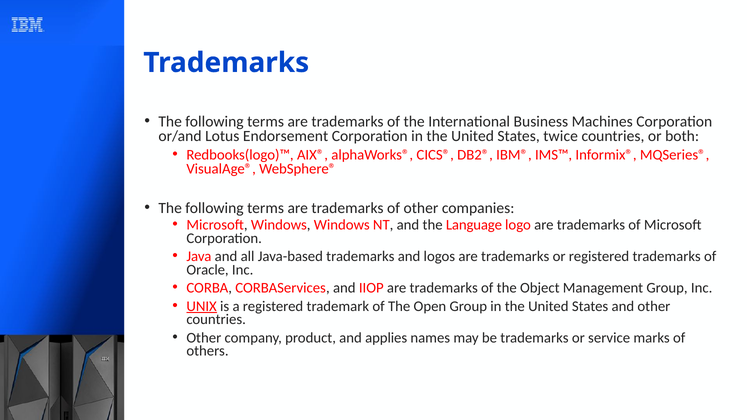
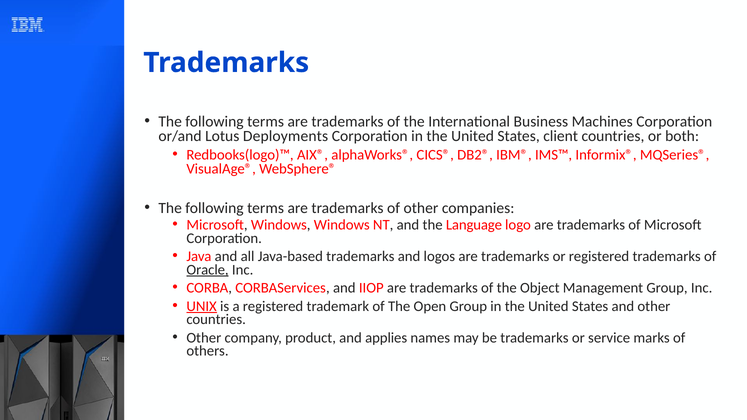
Endorsement: Endorsement -> Deployments (286, 136)
twice: twice -> client (561, 136)
Oracle underline: none -> present (208, 270)
